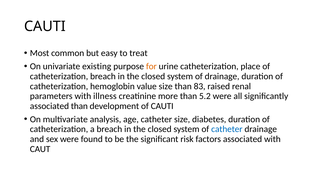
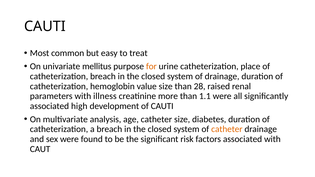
existing: existing -> mellitus (97, 66)
83: 83 -> 28 (200, 86)
5.2: 5.2 -> 1.1 (205, 96)
associated than: than -> high (79, 106)
catheter colour: blue -> orange (227, 129)
